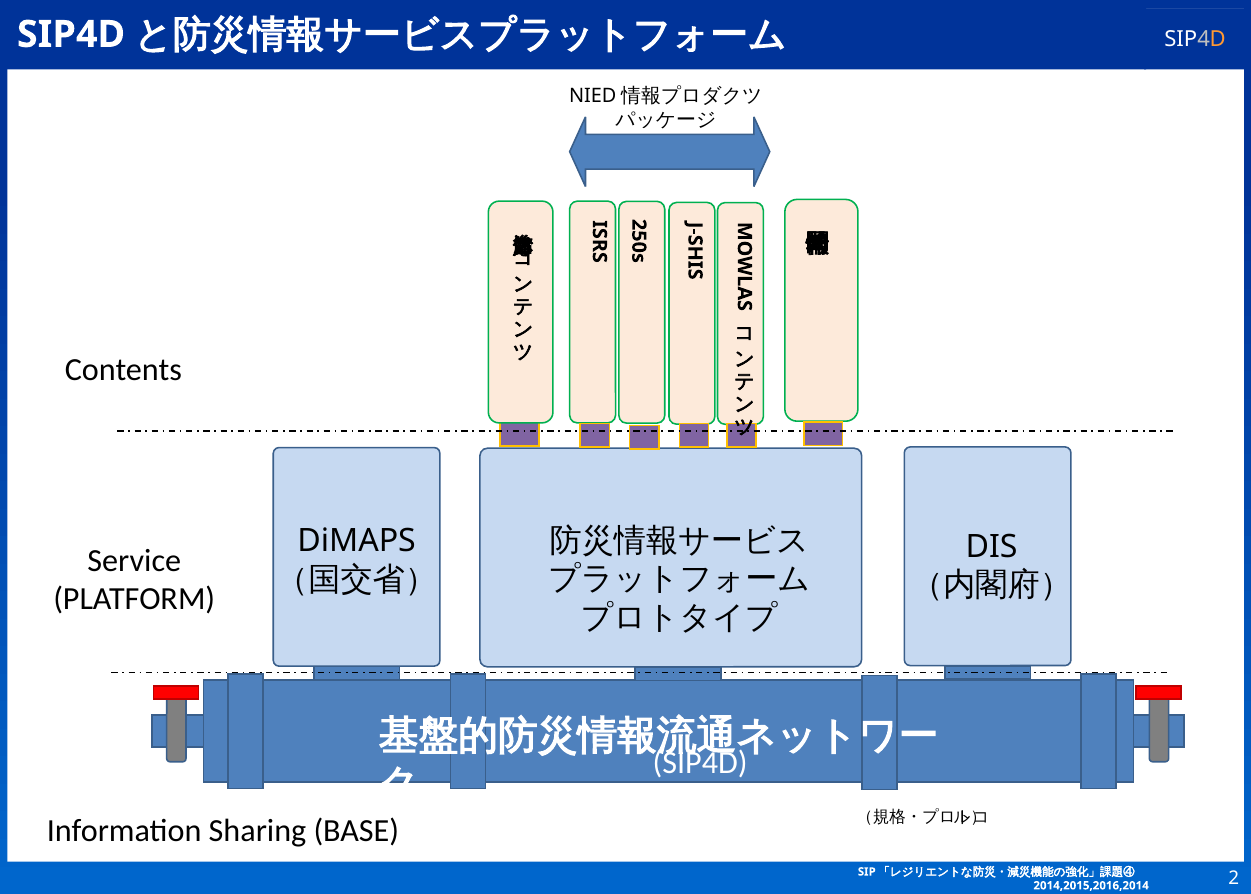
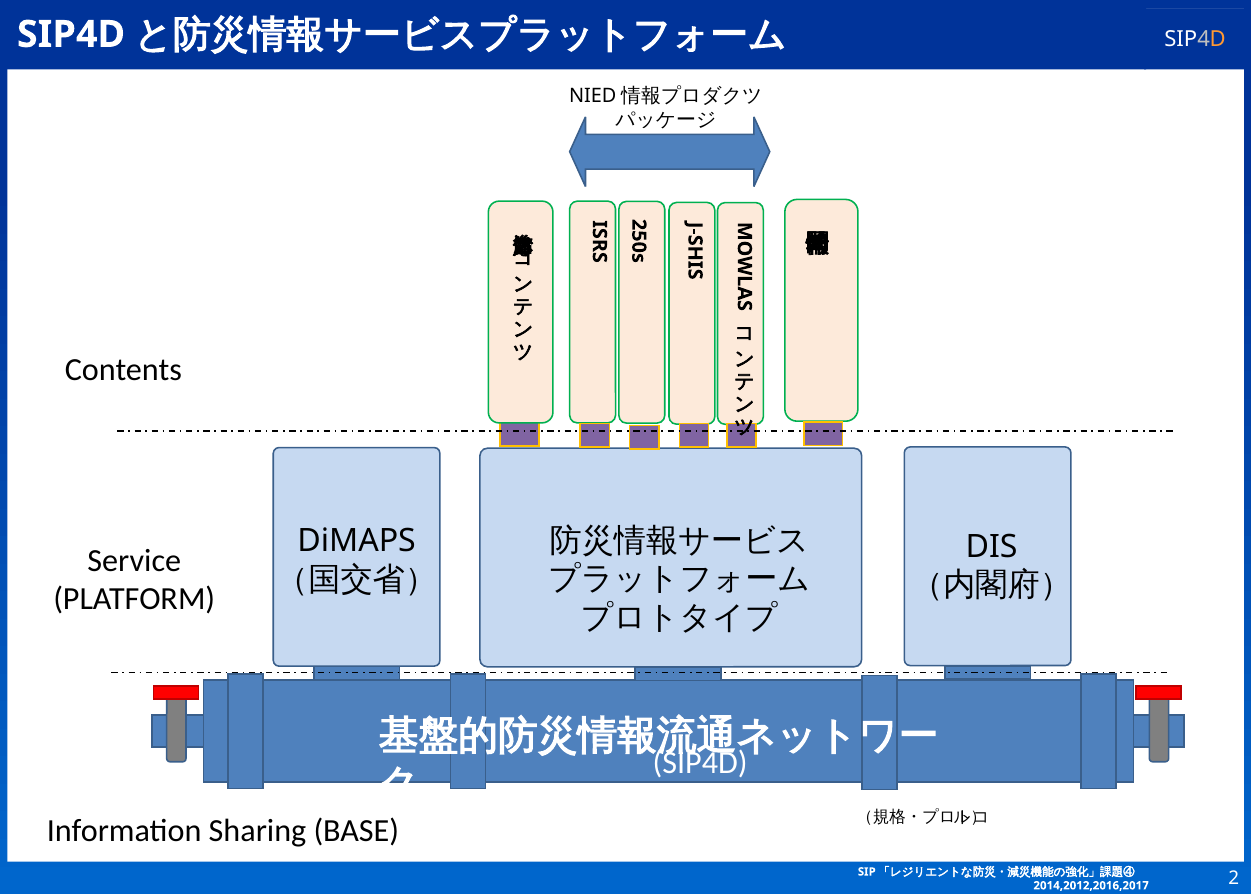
2014,2015,2016,2014: 2014,2015,2016,2014 -> 2014,2012,2016,2017 (1091, 885)
